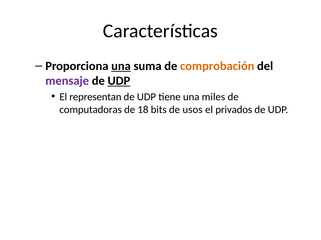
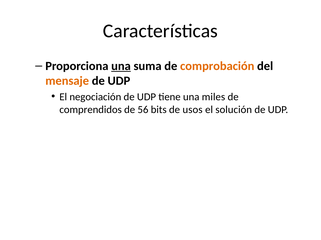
mensaje colour: purple -> orange (67, 81)
UDP underline: present -> none (119, 81)
representan: representan -> negociación (95, 97)
computadoras: computadoras -> comprendidos (91, 110)
18: 18 -> 56 (143, 110)
privados: privados -> solución (234, 110)
